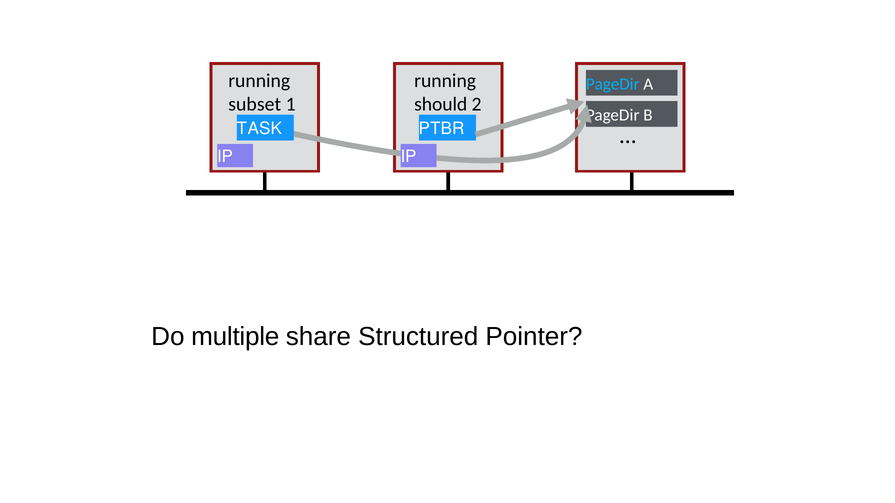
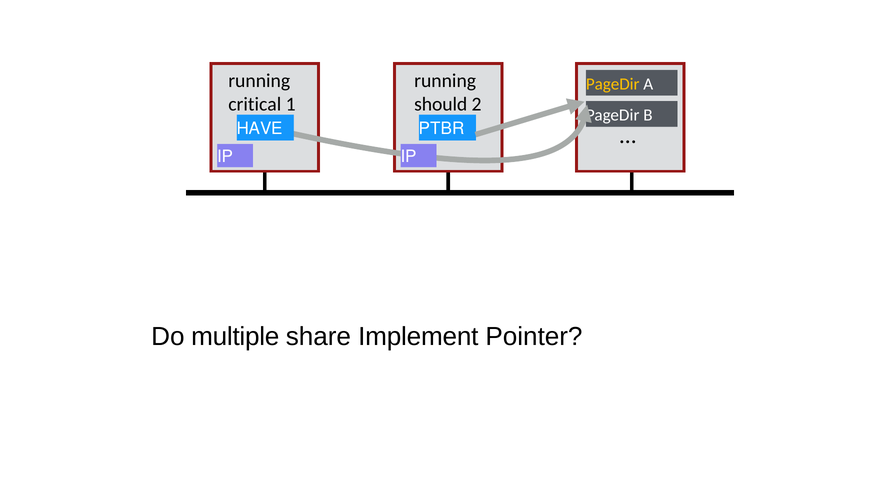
PageDir colour: light blue -> yellow (613, 84)
subset: subset -> critical (255, 105)
TASK: TASK -> HAVE (260, 129)
Structured: Structured -> Implement (418, 337)
